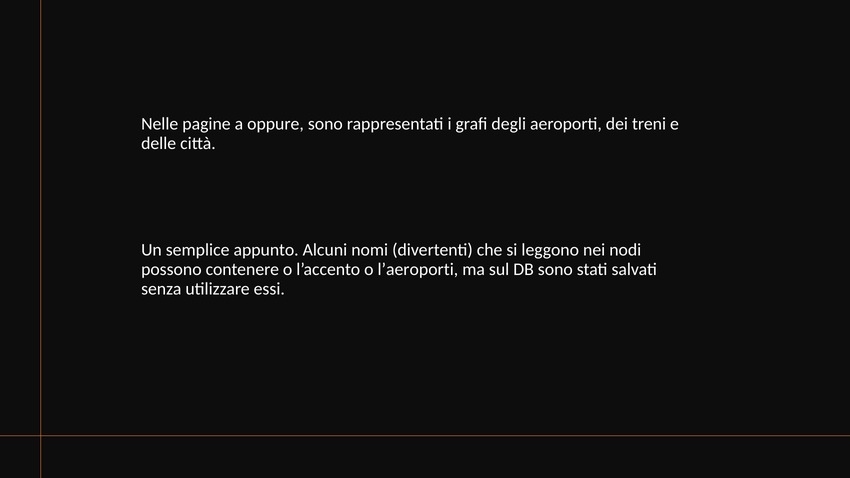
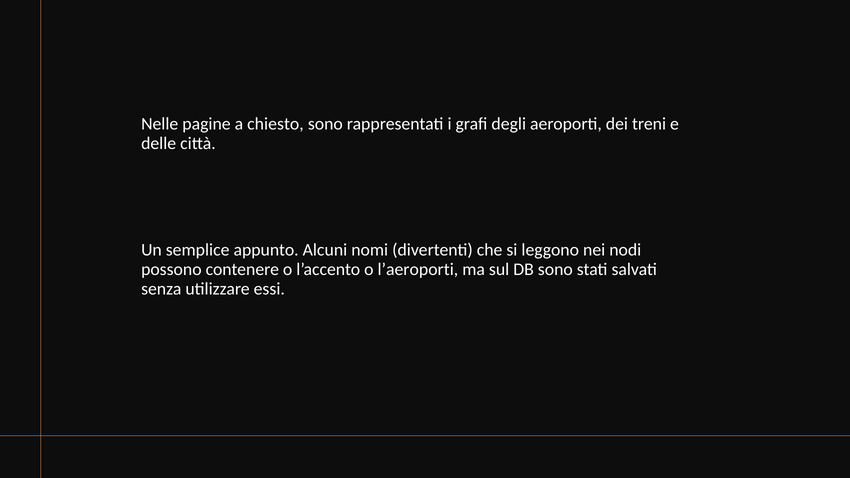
oppure: oppure -> chiesto (275, 124)
